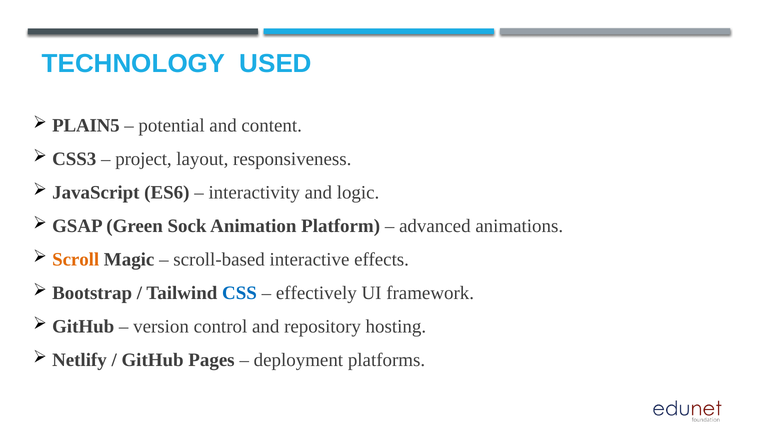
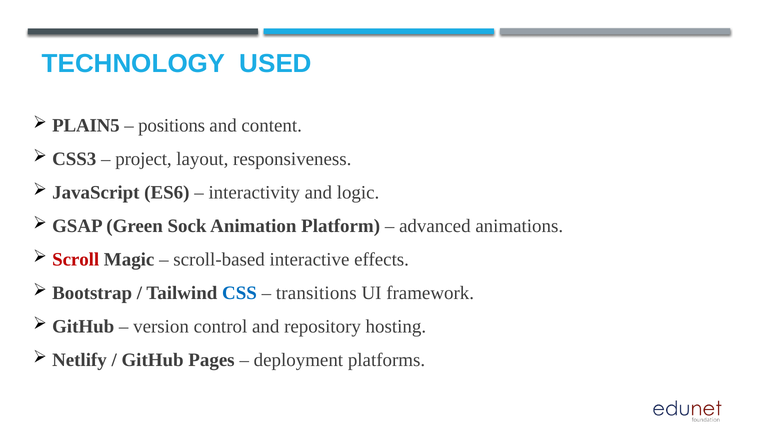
potential: potential -> positions (172, 126)
Scroll colour: orange -> red (76, 260)
effectively: effectively -> transitions (316, 293)
